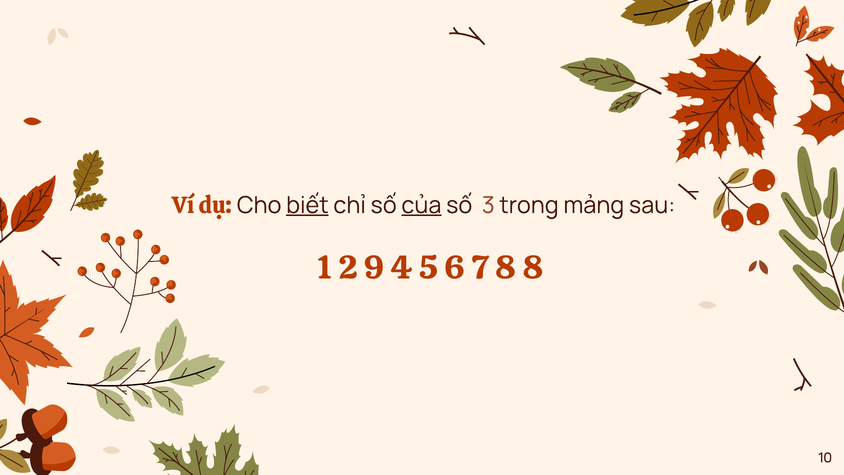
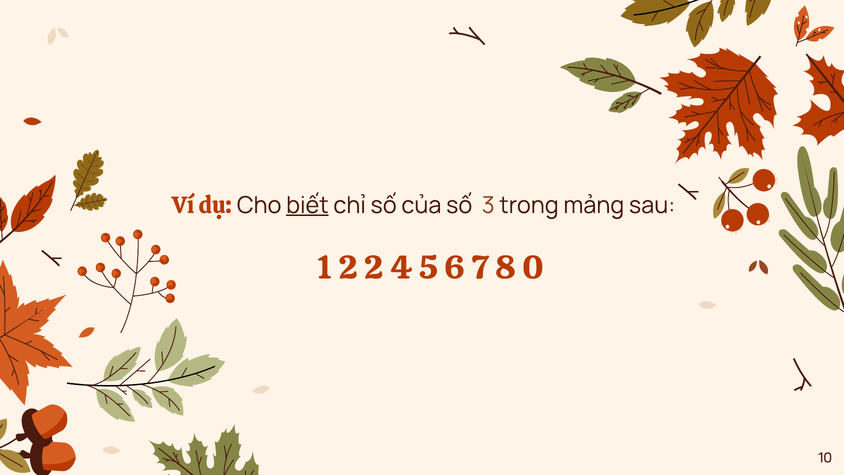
của underline: present -> none (421, 205)
2 9: 9 -> 2 (374, 268)
8 8: 8 -> 0 (533, 268)
